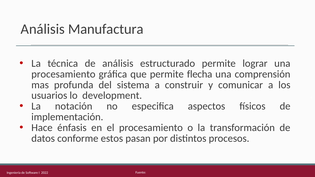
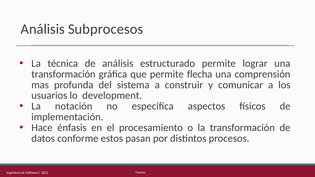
Manufactura: Manufactura -> Subprocesos (106, 29)
procesamiento: procesamiento -> transformación (63, 74)
